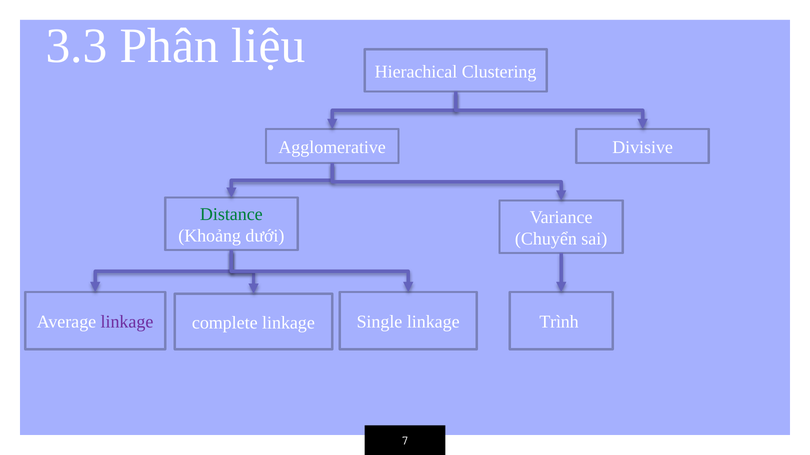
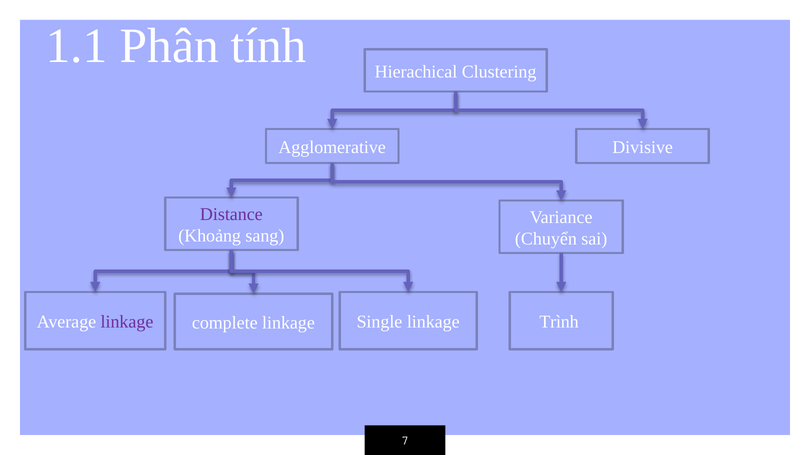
3.3: 3.3 -> 1.1 (77, 46)
liệu: liệu -> tính (269, 46)
Distance colour: green -> purple (231, 215)
dưới: dưới -> sang (265, 236)
